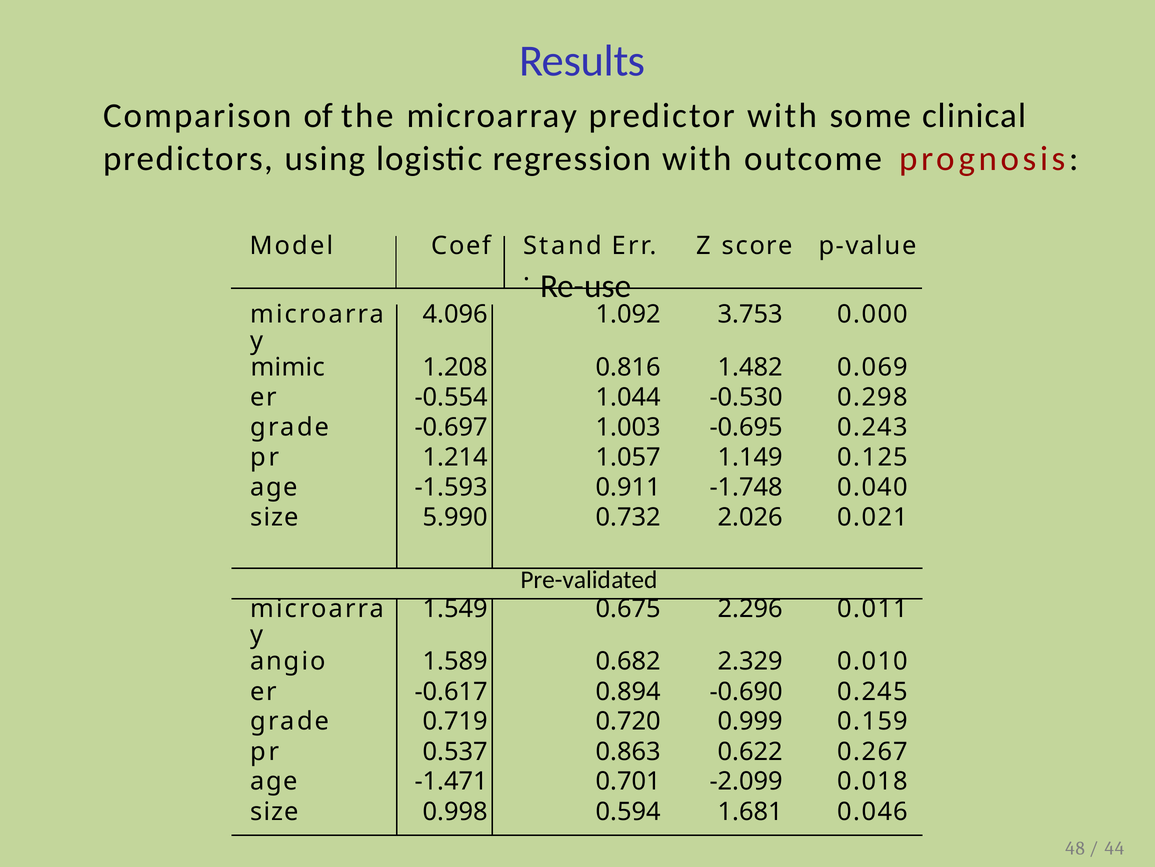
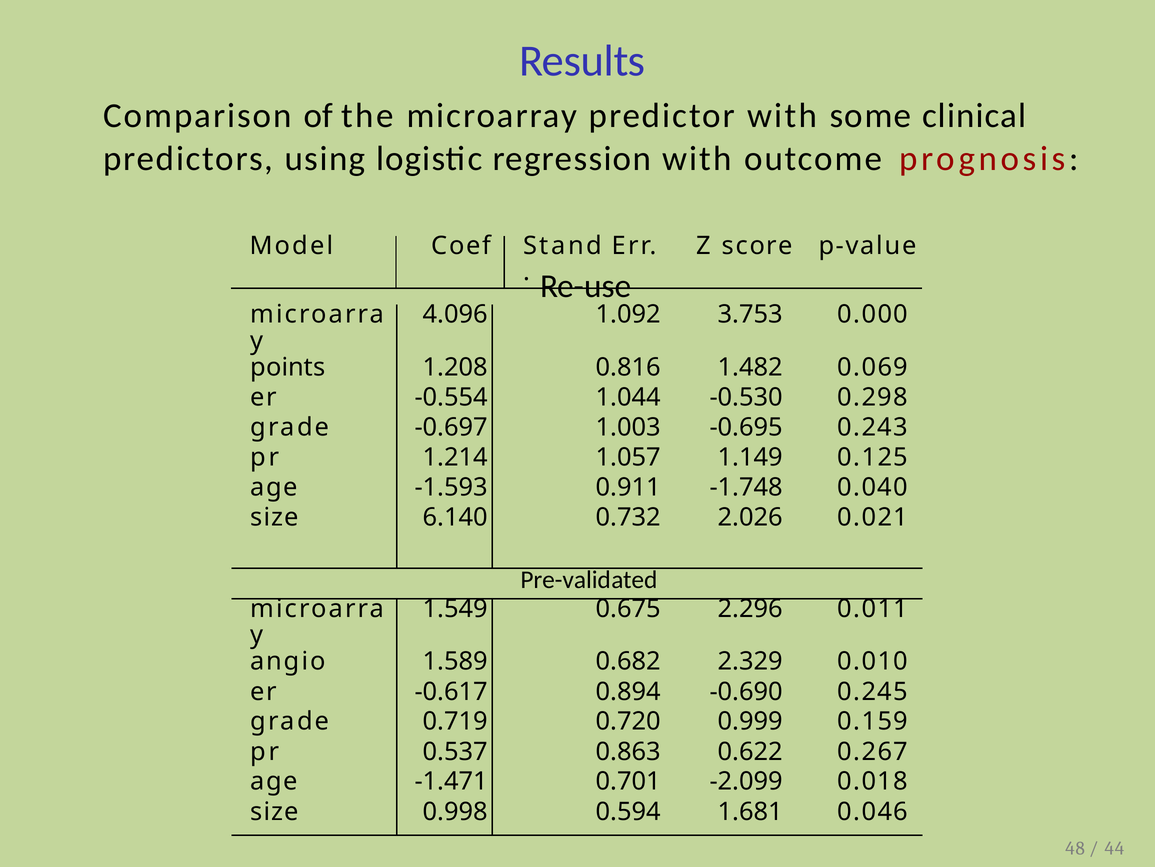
mimic: mimic -> points (288, 367)
5.990: 5.990 -> 6.140 (455, 518)
